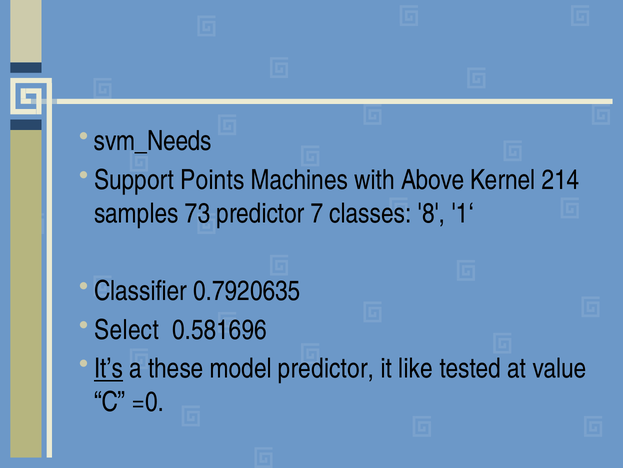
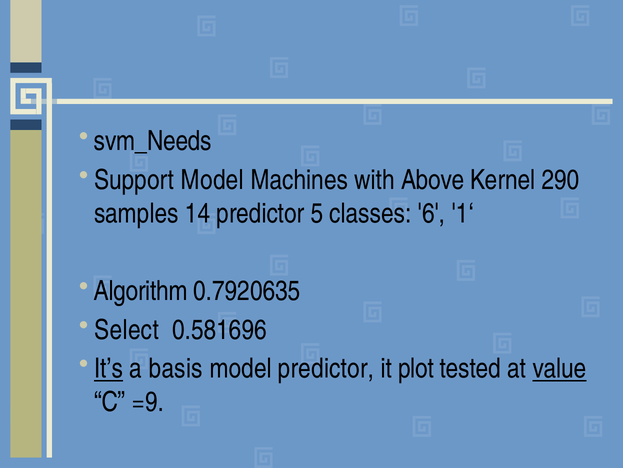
Support Points: Points -> Model (212, 180)
214: 214 -> 290 (561, 180)
73: 73 -> 14 (198, 213)
7: 7 -> 5 (317, 213)
8: 8 -> 6 (432, 213)
Classifier: Classifier -> Algorithm (141, 291)
these: these -> basis (176, 368)
like: like -> plot (416, 368)
value underline: none -> present (559, 368)
=0: =0 -> =9 (148, 401)
